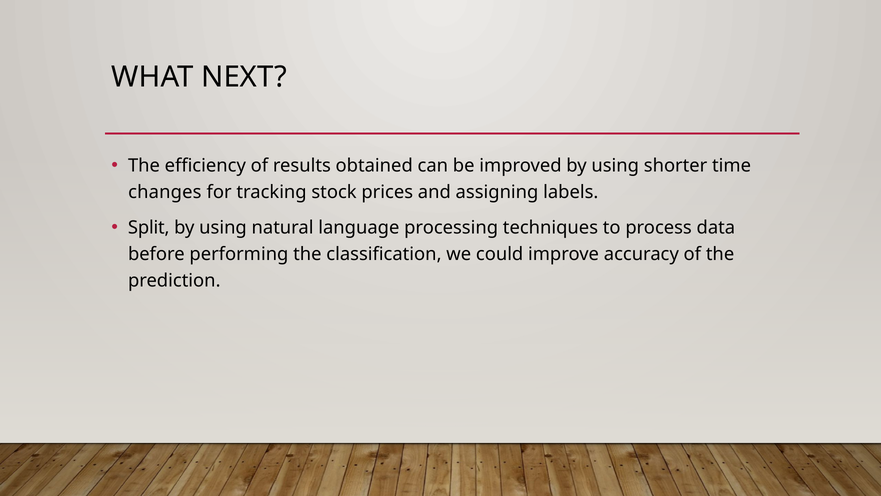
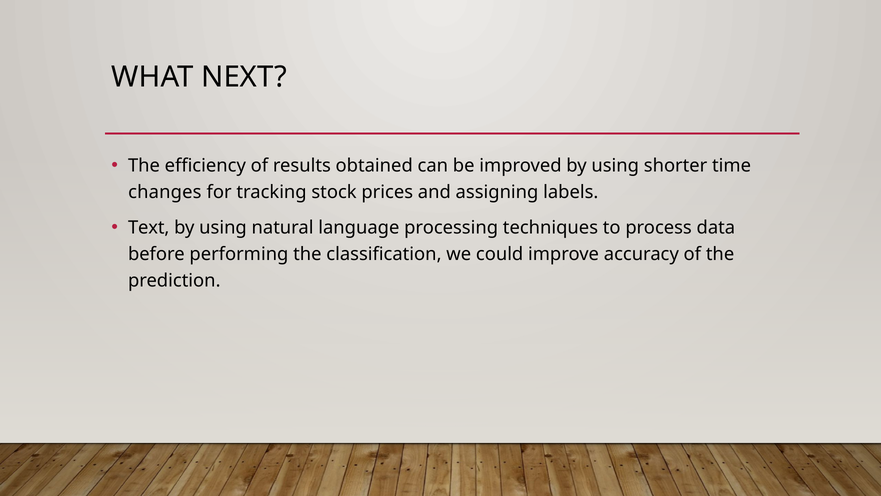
Split: Split -> Text (149, 228)
